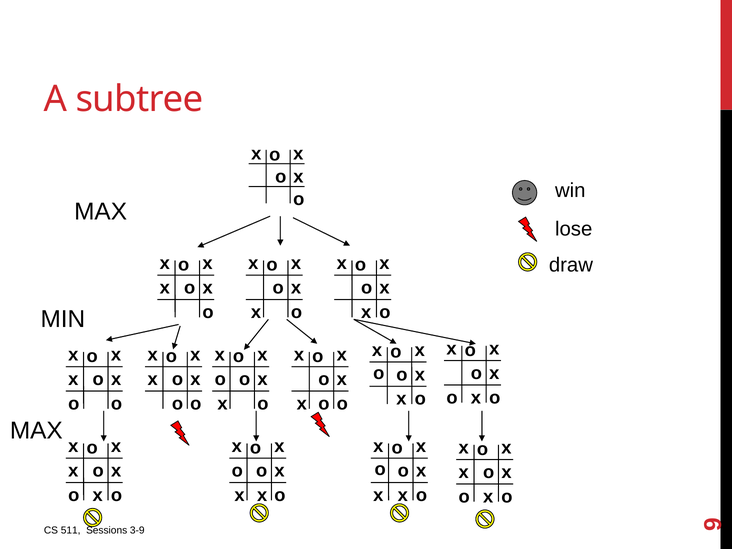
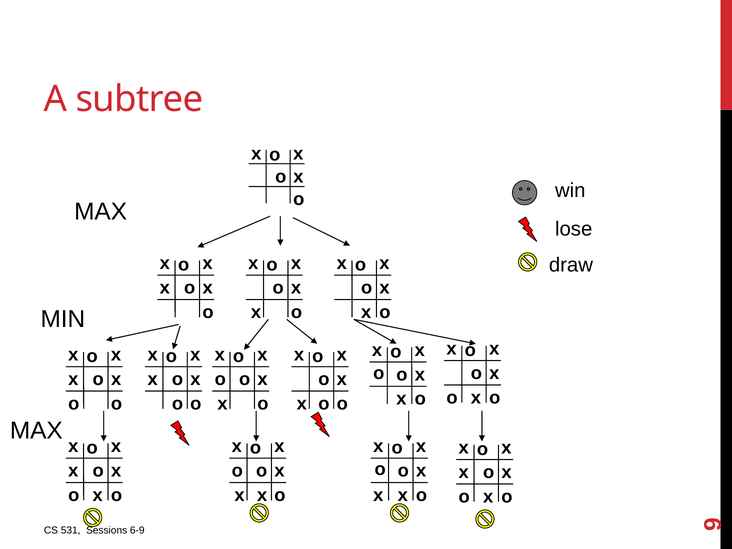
511: 511 -> 531 (71, 530)
3-9: 3-9 -> 6-9 (137, 530)
